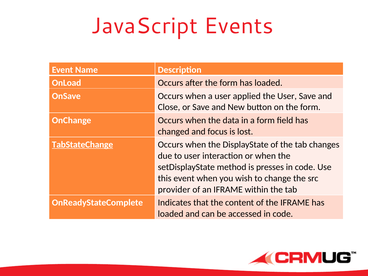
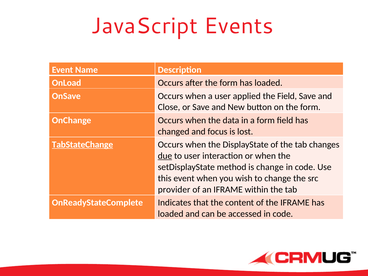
the User: User -> Field (287, 96)
due underline: none -> present (165, 156)
is presses: presses -> change (270, 167)
